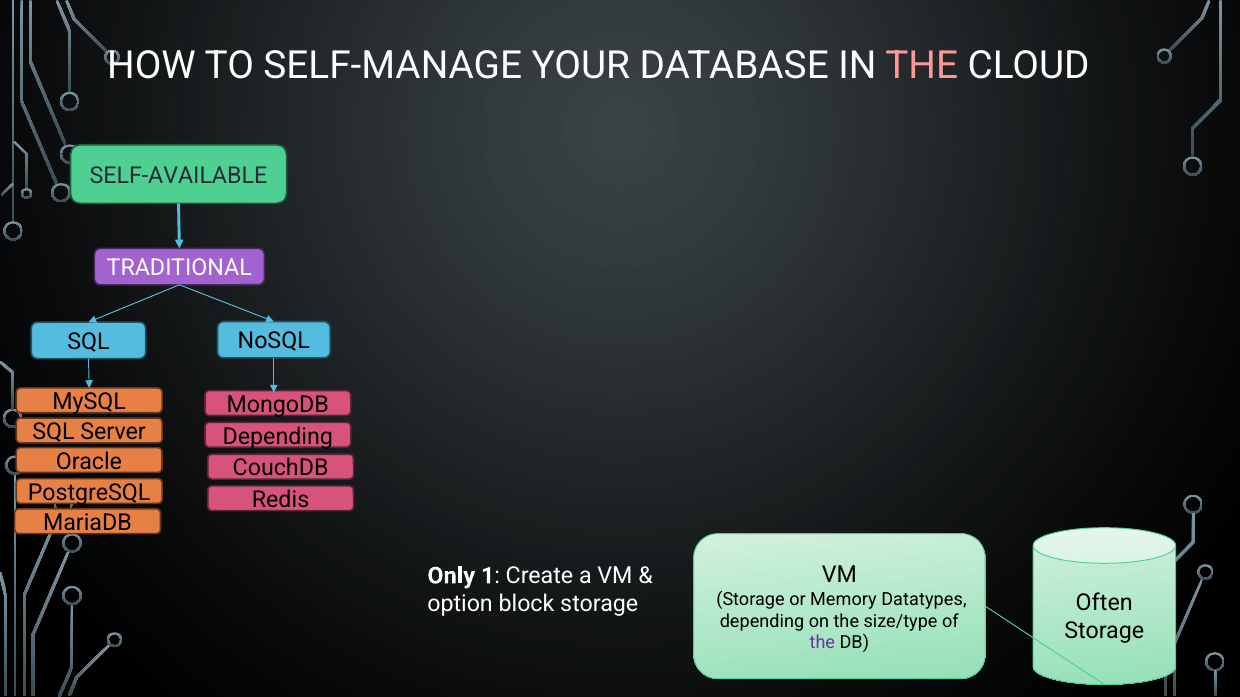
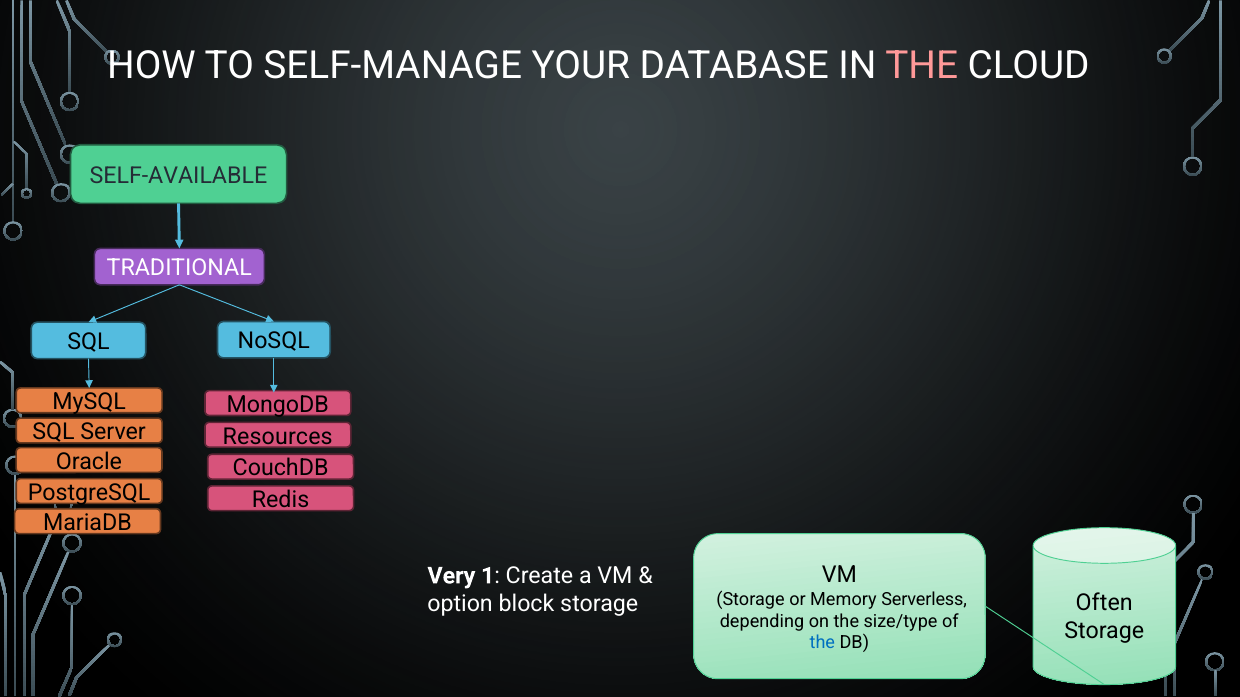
Depending: Depending -> Resources (278, 437)
Only: Only -> Very (451, 576)
Datatypes: Datatypes -> Serverless (924, 600)
the colour: purple -> blue (822, 643)
